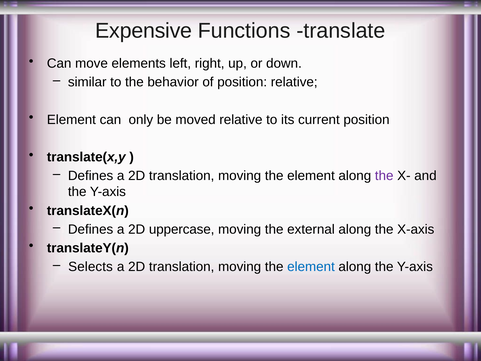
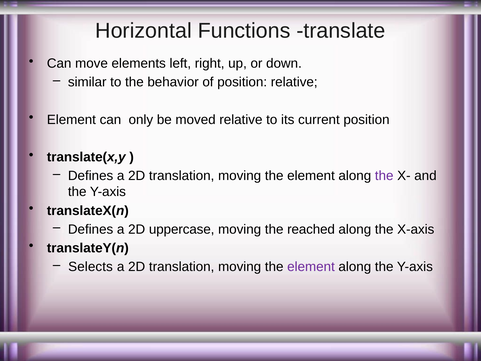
Expensive: Expensive -> Horizontal (143, 31)
external: external -> reached (311, 229)
element colour: blue -> purple (311, 267)
